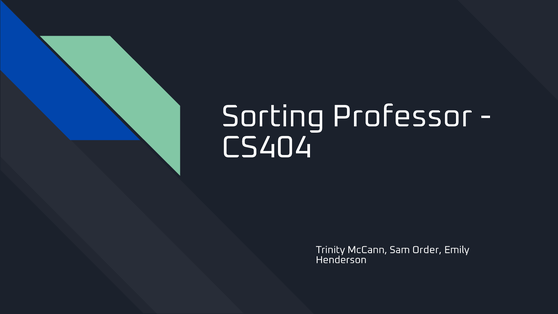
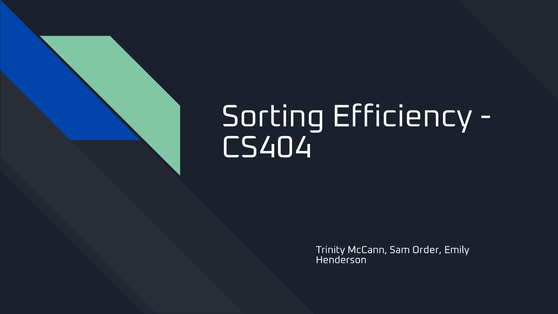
Professor: Professor -> Efficiency (402, 116)
